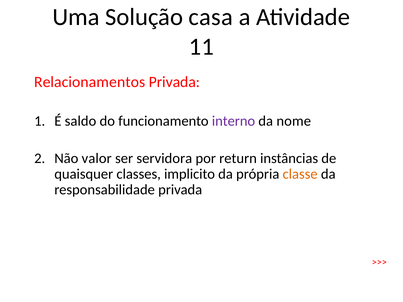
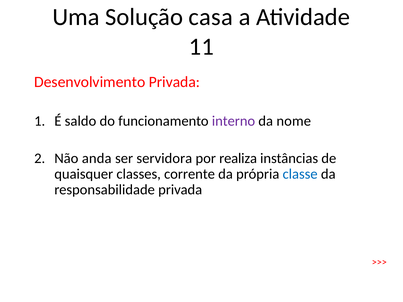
Relacionamentos: Relacionamentos -> Desenvolvimento (90, 82)
valor: valor -> anda (97, 159)
return: return -> realiza (238, 159)
implicito: implicito -> corrente (190, 174)
classe colour: orange -> blue (300, 174)
